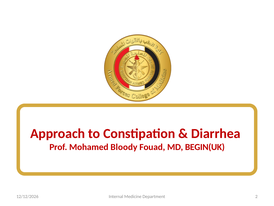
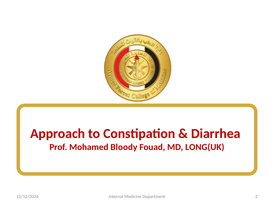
BEGIN(UK: BEGIN(UK -> LONG(UK (205, 147)
